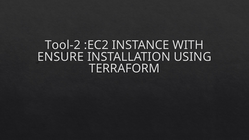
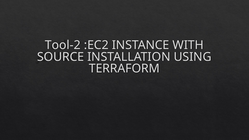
ENSURE: ENSURE -> SOURCE (61, 57)
